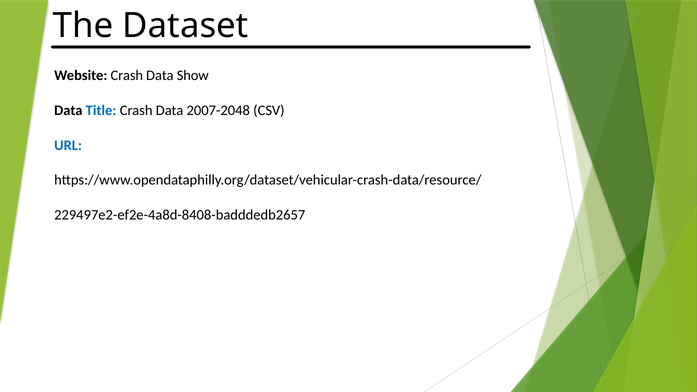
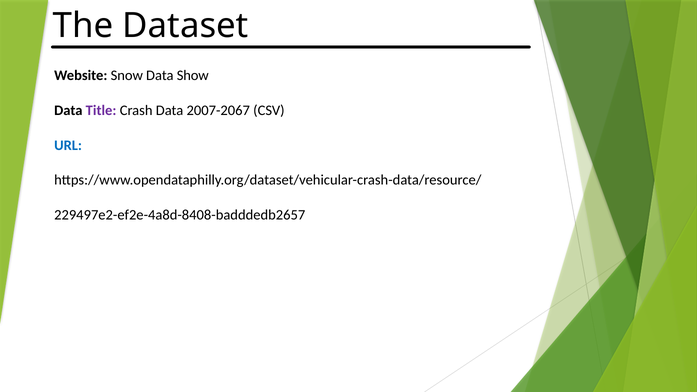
Website Crash: Crash -> Snow (127, 76)
Title colour: blue -> purple (101, 110)
2007-2048: 2007-2048 -> 2007-2067 (218, 110)
